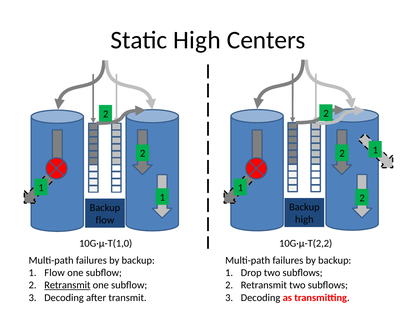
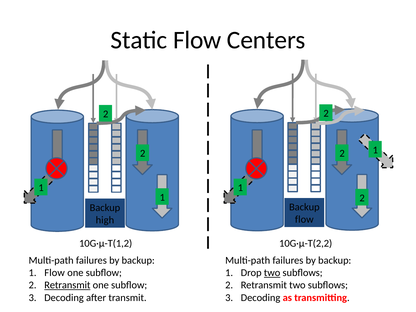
Static High: High -> Flow (197, 40)
high: high -> flow (304, 220)
flow: flow -> high (105, 220)
10G·μ-T(1,0: 10G·μ-T(1,0 -> 10G·μ-T(1,2 (106, 243)
two underline: none -> present (272, 273)
